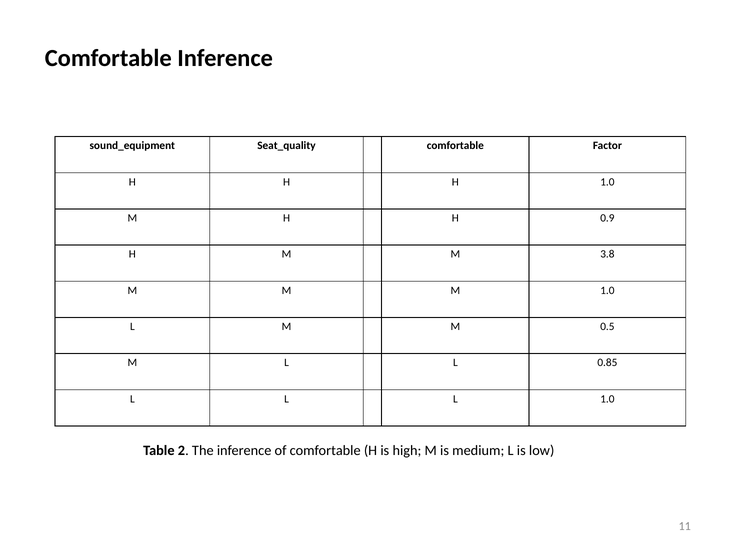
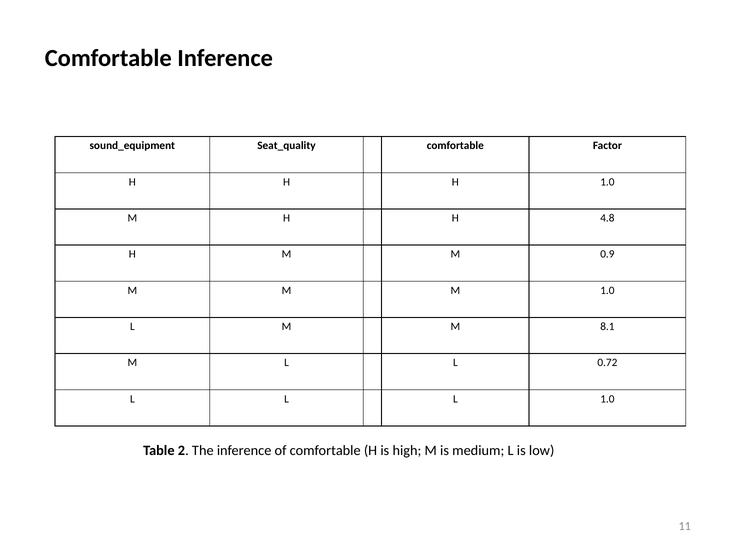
0.9: 0.9 -> 4.8 (607, 218)
3.8: 3.8 -> 0.9 (607, 254)
0.5: 0.5 -> 8.1 (607, 327)
0.85: 0.85 -> 0.72 (607, 363)
